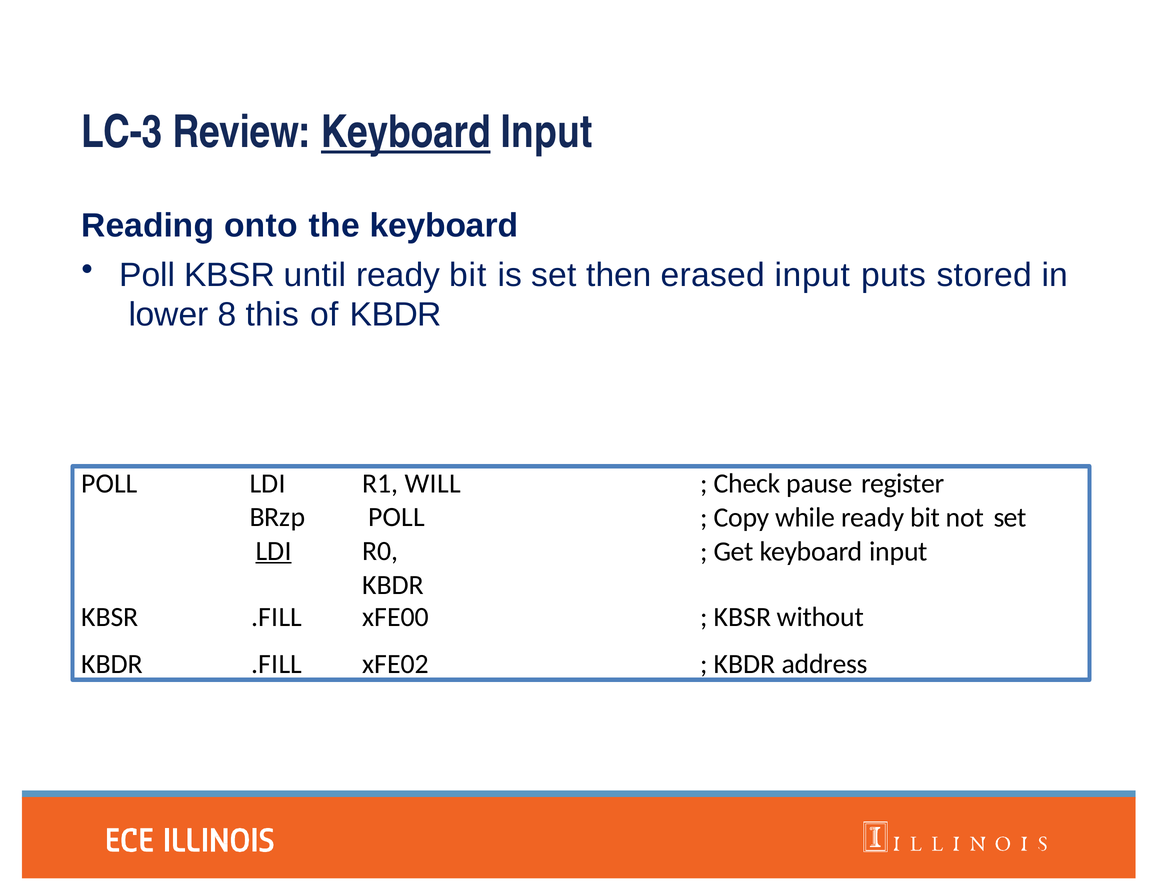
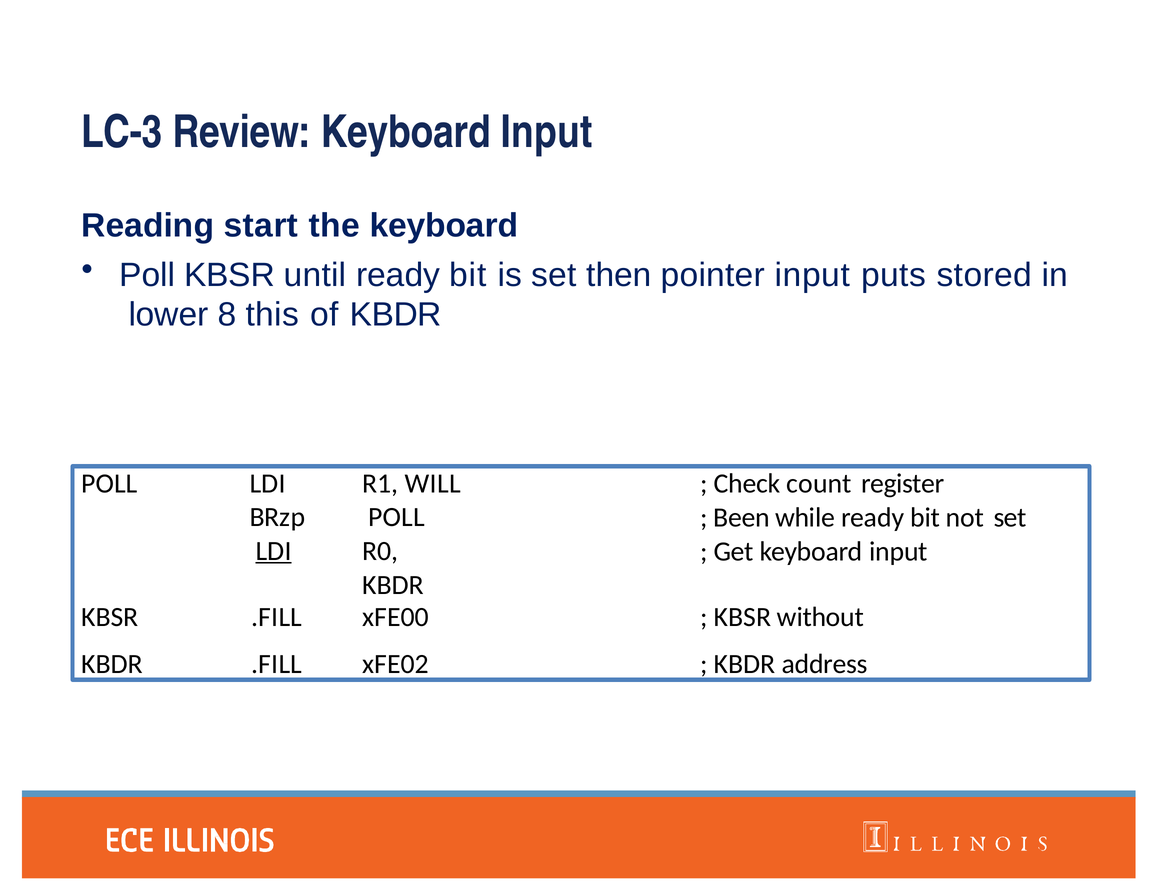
Keyboard underline: present -> none (406, 132)
onto: onto -> start (261, 225)
erased: erased -> pointer (713, 275)
pause: pause -> count (819, 483)
Copy: Copy -> Been (742, 517)
